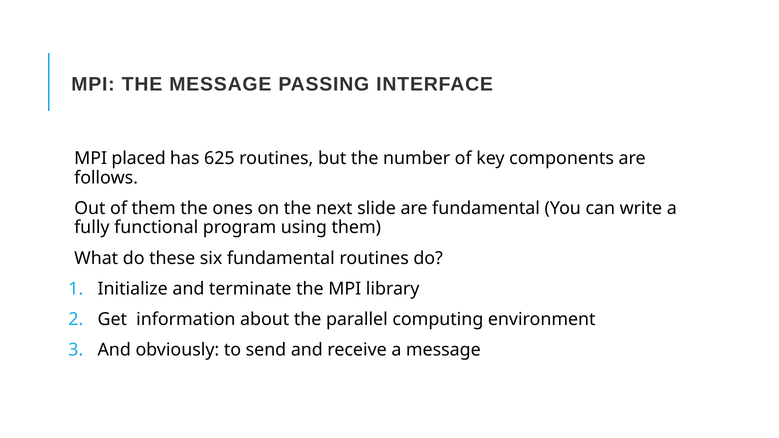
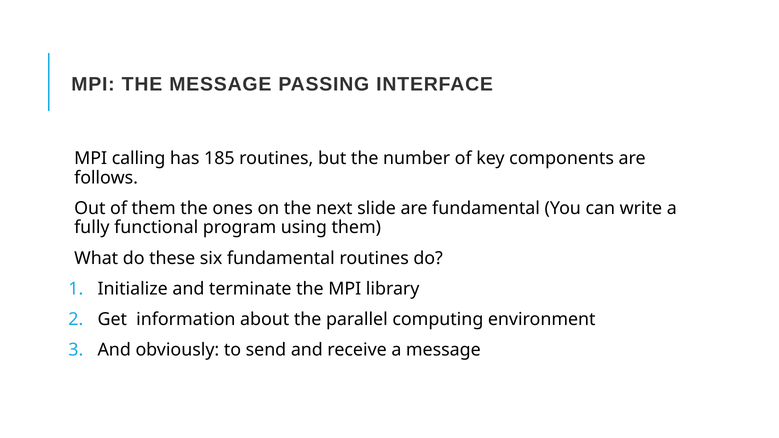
placed: placed -> calling (139, 159)
625: 625 -> 185 (219, 159)
